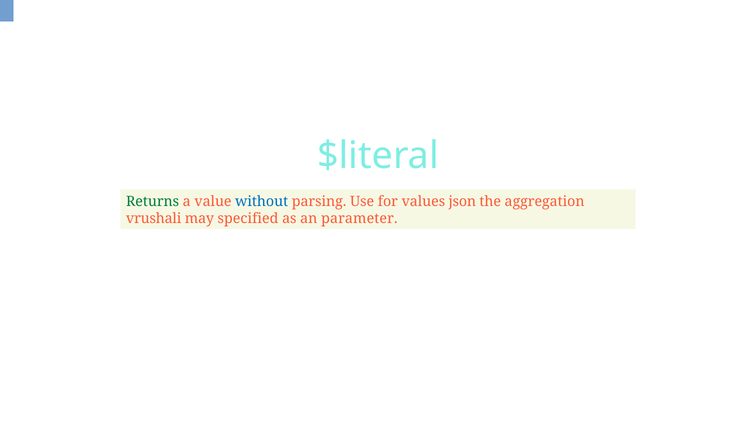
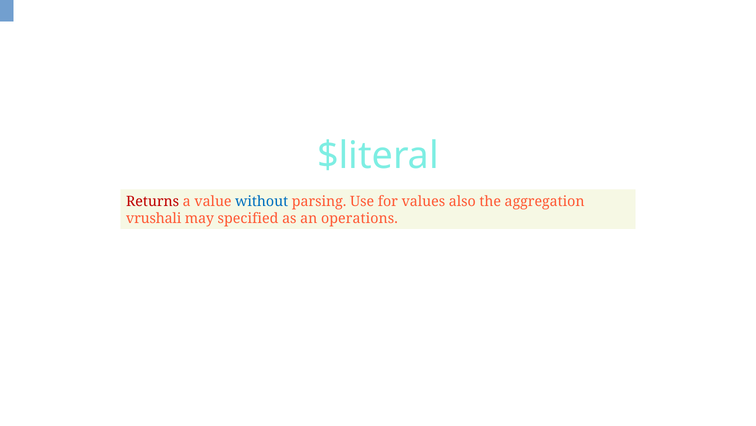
Returns colour: green -> red (153, 201)
json: json -> also (462, 201)
parameter: parameter -> operations (359, 218)
